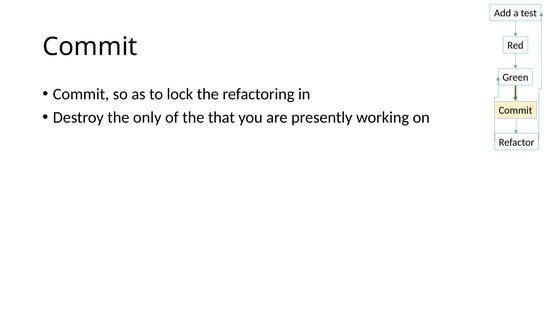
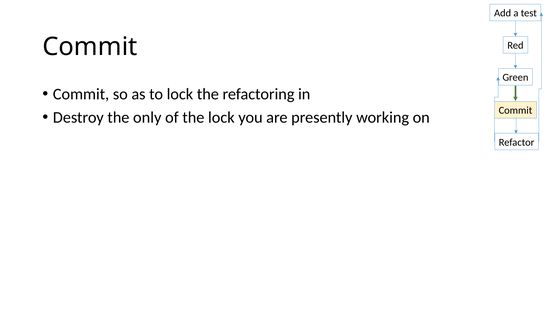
the that: that -> lock (221, 117)
